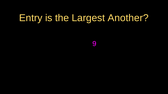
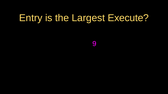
Another: Another -> Execute (128, 18)
